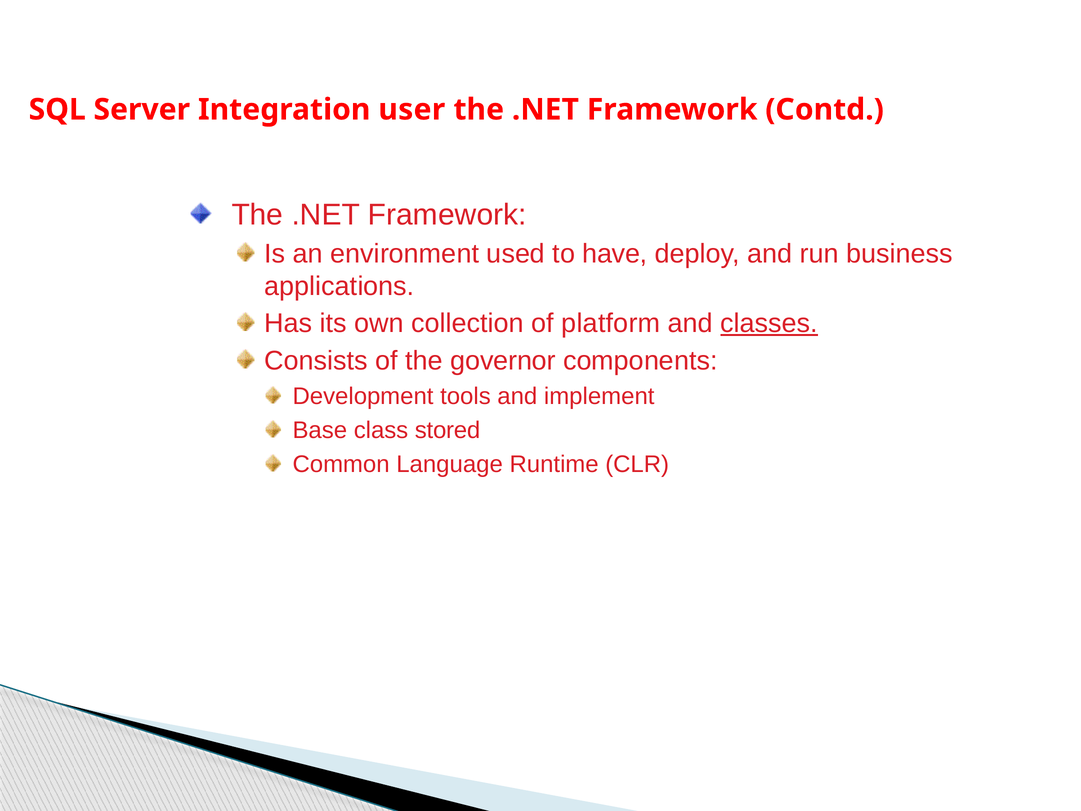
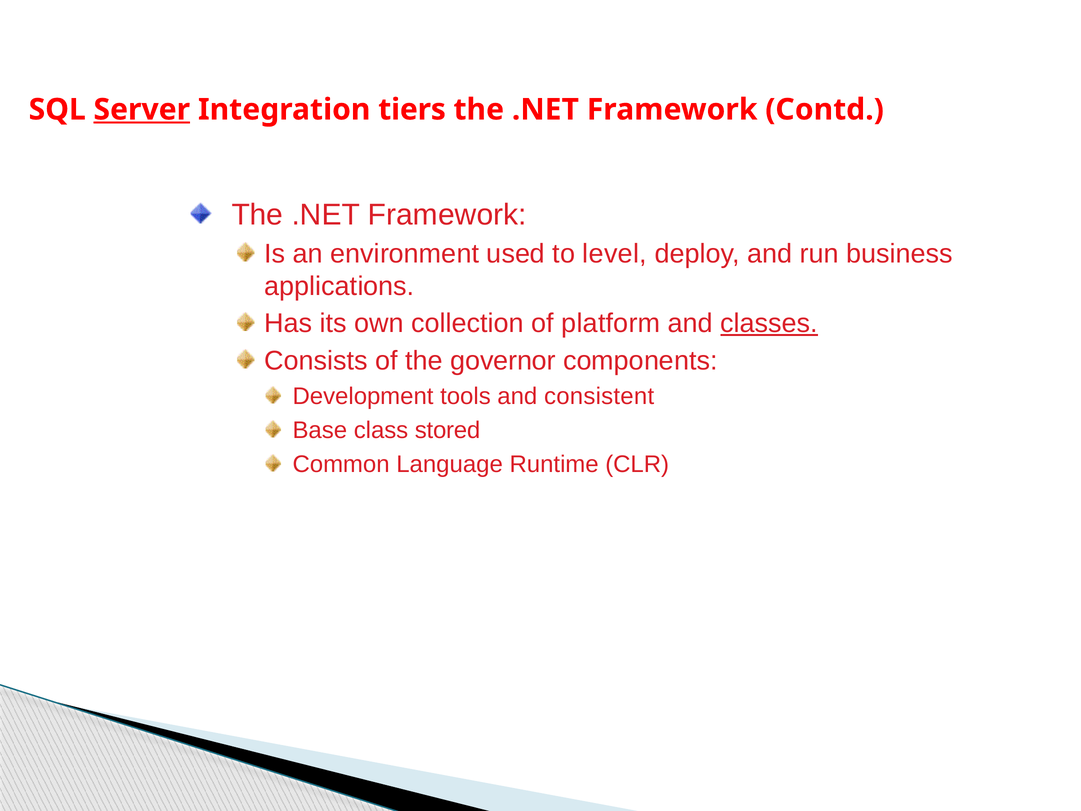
Server underline: none -> present (142, 110)
user: user -> tiers (412, 110)
have: have -> level (615, 254)
implement: implement -> consistent (599, 396)
